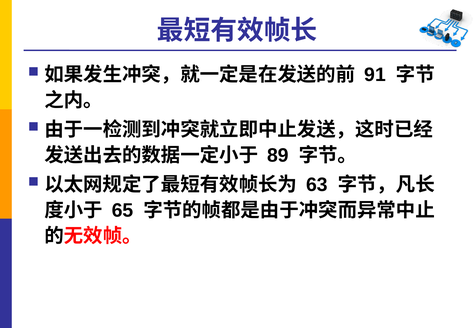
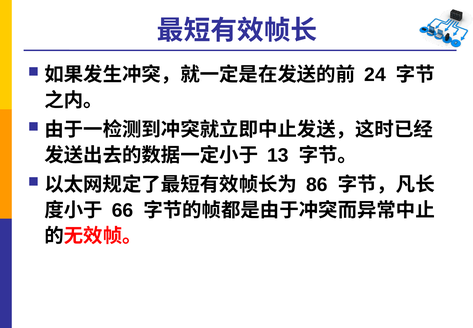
91: 91 -> 24 (375, 75)
89: 89 -> 13 (278, 155)
63: 63 -> 86 (317, 184)
65: 65 -> 66 (122, 210)
